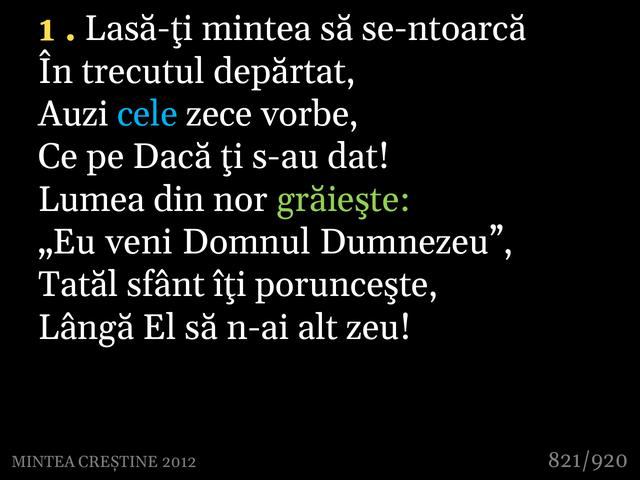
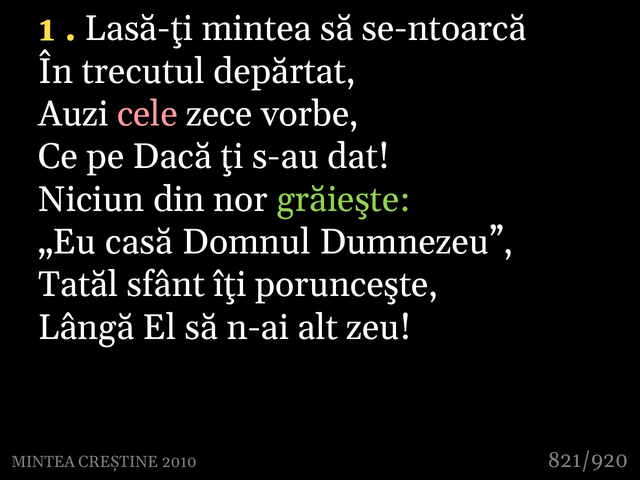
cele colour: light blue -> pink (147, 114)
Lumea: Lumea -> Niciun (91, 199)
veni: veni -> casă (139, 242)
2012: 2012 -> 2010 (179, 462)
